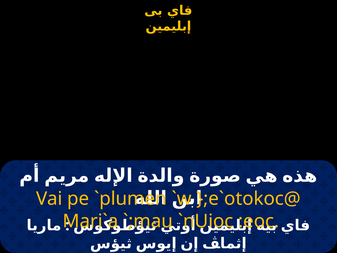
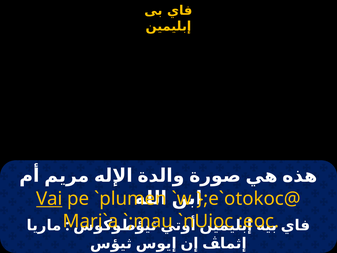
Vai underline: none -> present (49, 198)
